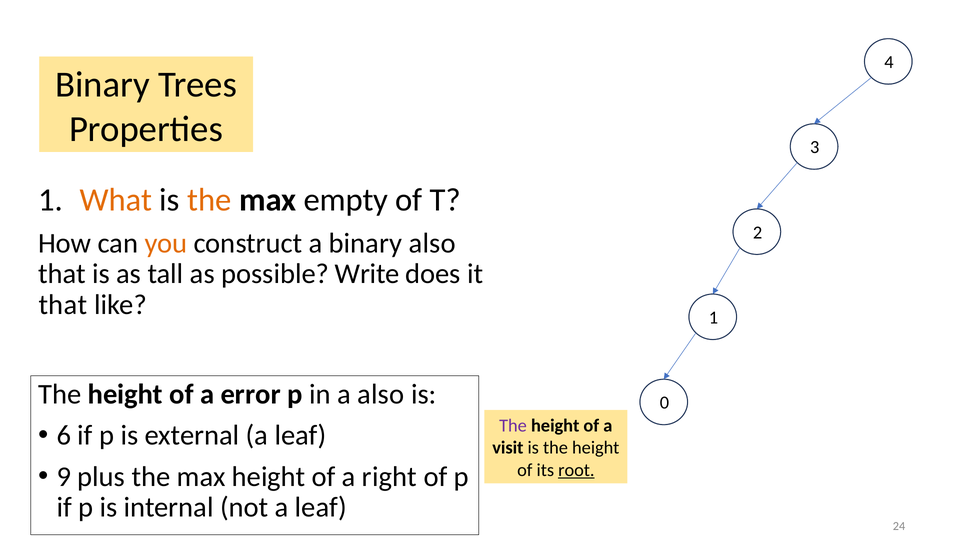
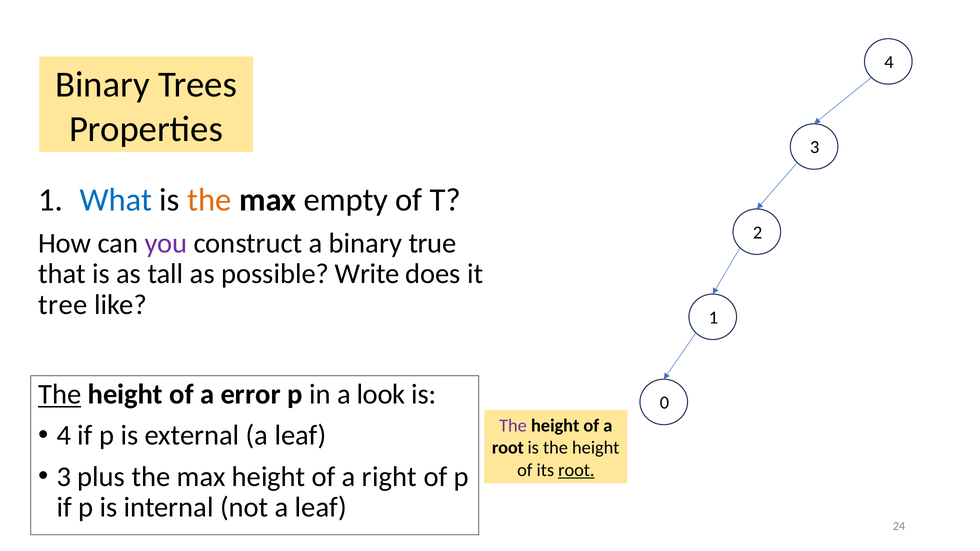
What colour: orange -> blue (116, 200)
you colour: orange -> purple (166, 243)
binary also: also -> true (432, 243)
that: that -> tree (63, 305)
The underline: none -> present (60, 395)
a also: also -> look (381, 395)
6: 6 -> 4 (64, 436)
visit: visit -> root (508, 448)
9: 9 -> 3 (64, 477)
